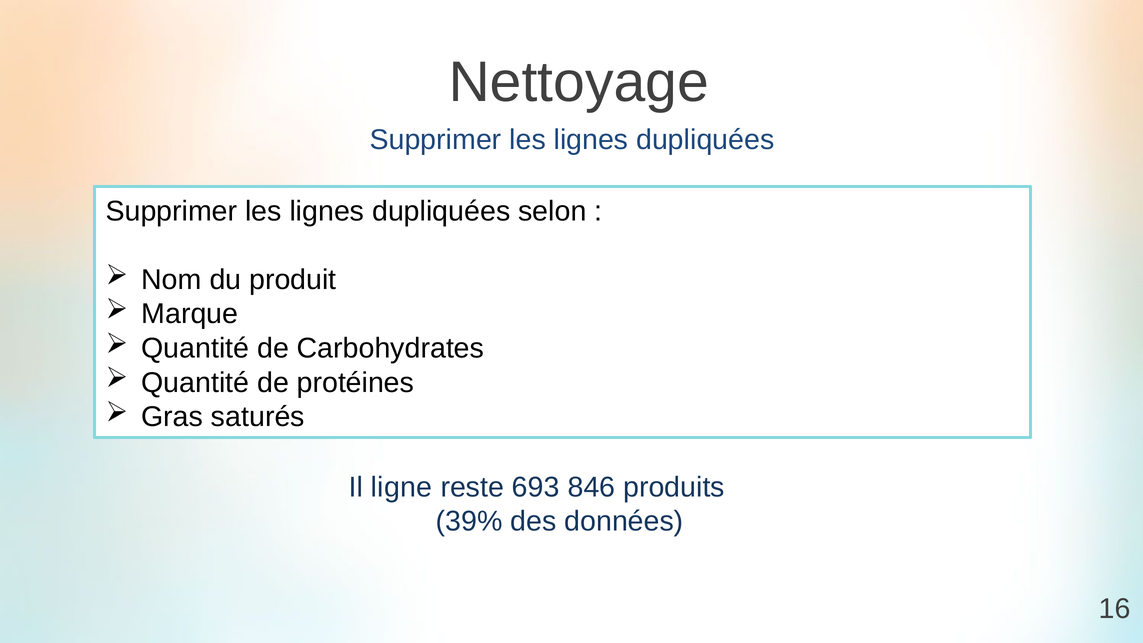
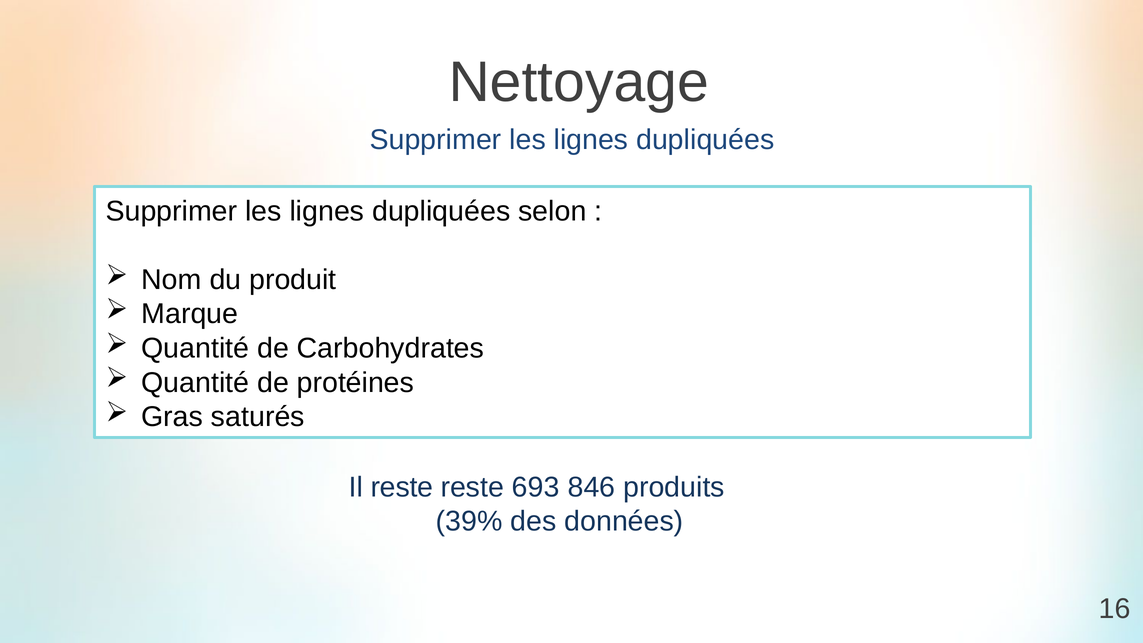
Il ligne: ligne -> reste (402, 487)
